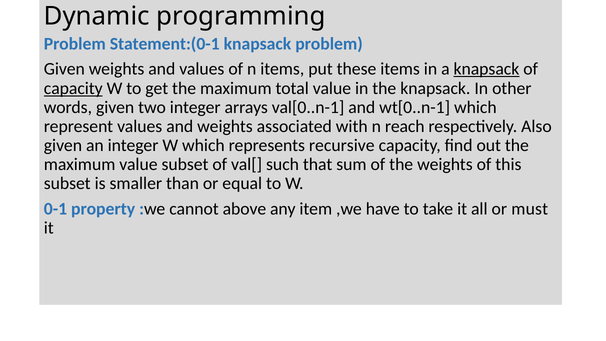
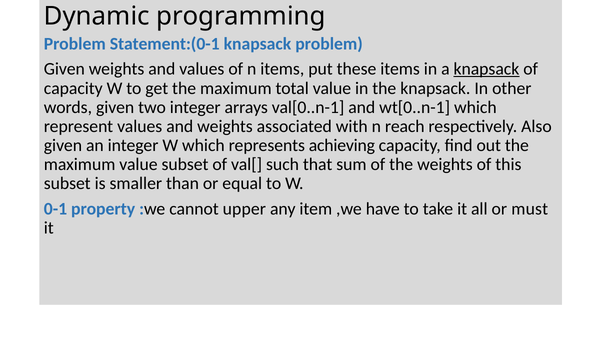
capacity underline: present -> none (73, 88)
recursive: recursive -> achieving (342, 145)
above: above -> upper (244, 209)
